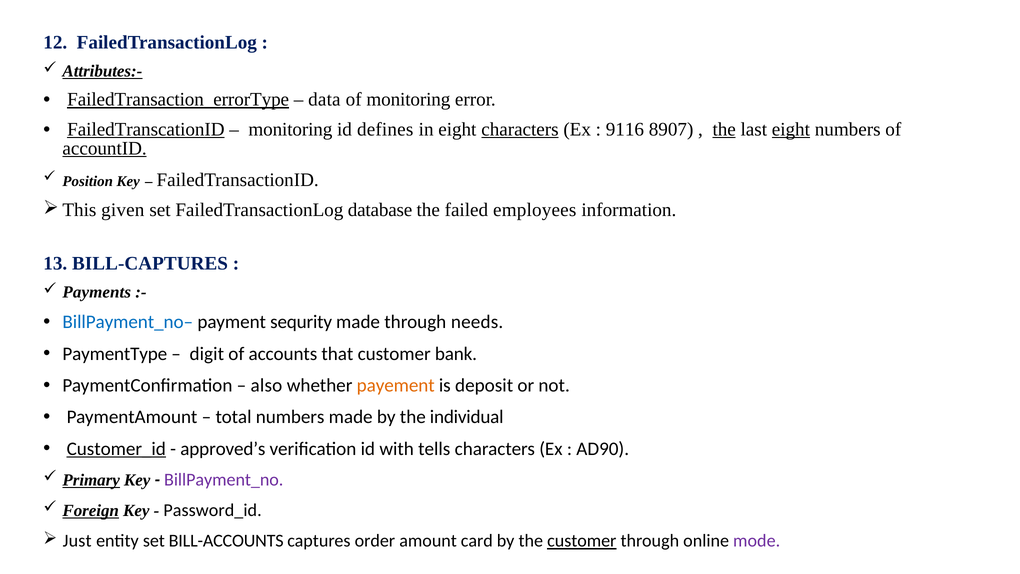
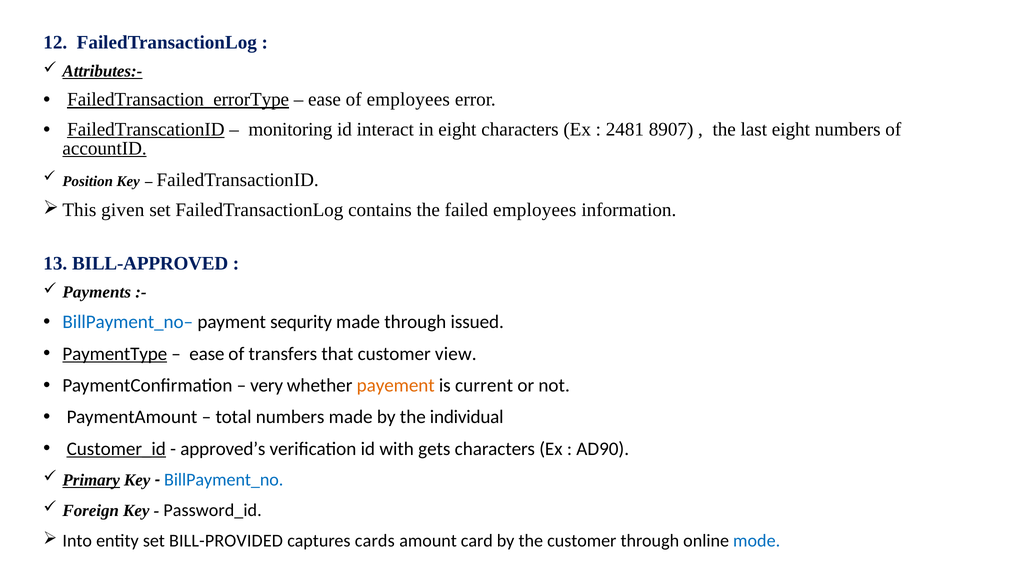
data: data -> ease (324, 99)
of monitoring: monitoring -> employees (408, 99)
defines: defines -> interact (385, 129)
characters underline: present -> none (520, 129)
9116: 9116 -> 2481 (625, 129)
the underline: present -> none (724, 129)
eight underline: present -> none (791, 129)
database: database -> contains (380, 210)
BILL-CAPTURES: BILL-CAPTURES -> BILL-APPROVED (150, 263)
needs: needs -> issued (477, 322)
PaymentType underline: none -> present (115, 354)
digit: digit -> ease (207, 354)
accounts: accounts -> transfers (283, 354)
bank: bank -> view (456, 354)
also: also -> very (267, 385)
deposit: deposit -> current (484, 385)
tells: tells -> gets (434, 449)
BillPayment_no colour: purple -> blue (224, 480)
Foreign underline: present -> none (91, 511)
Just: Just -> Into (77, 541)
BILL-ACCOUNTS: BILL-ACCOUNTS -> BILL-PROVIDED (226, 541)
order: order -> cards (375, 541)
customer underline: present -> none (582, 541)
mode colour: purple -> blue (757, 541)
